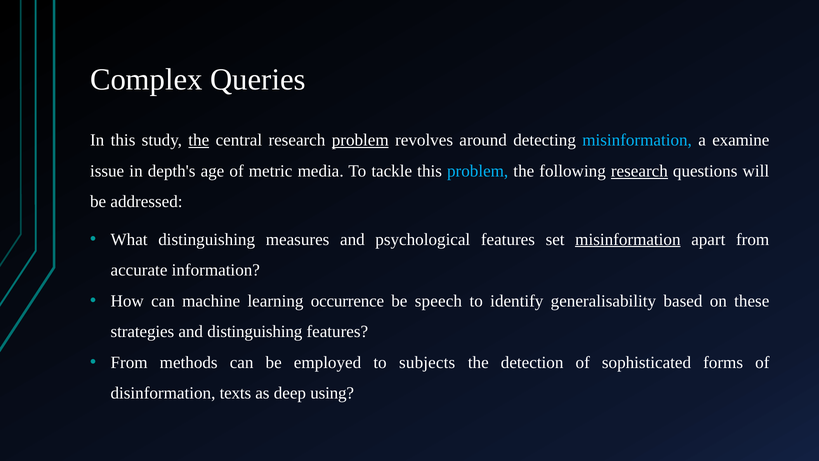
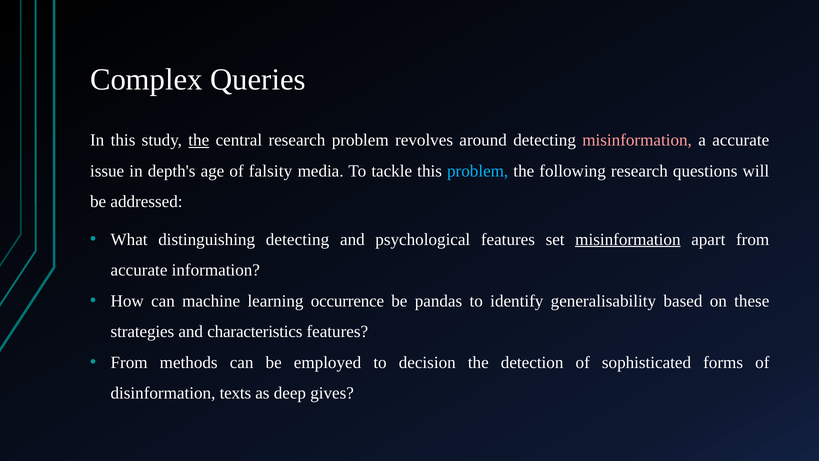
problem underline: present -> none (360, 140)
misinformation colour: light blue -> pink (637, 140)
a examine: examine -> accurate (741, 140)
metric: metric -> falsity (271, 171)
research underline: present -> none (639, 171)
distinguishing measures: measures -> detecting (298, 239)
speech: speech -> pandas (438, 301)
and distinguishing: distinguishing -> characteristics (255, 332)
subjects: subjects -> decision (427, 362)
using: using -> gives (332, 393)
